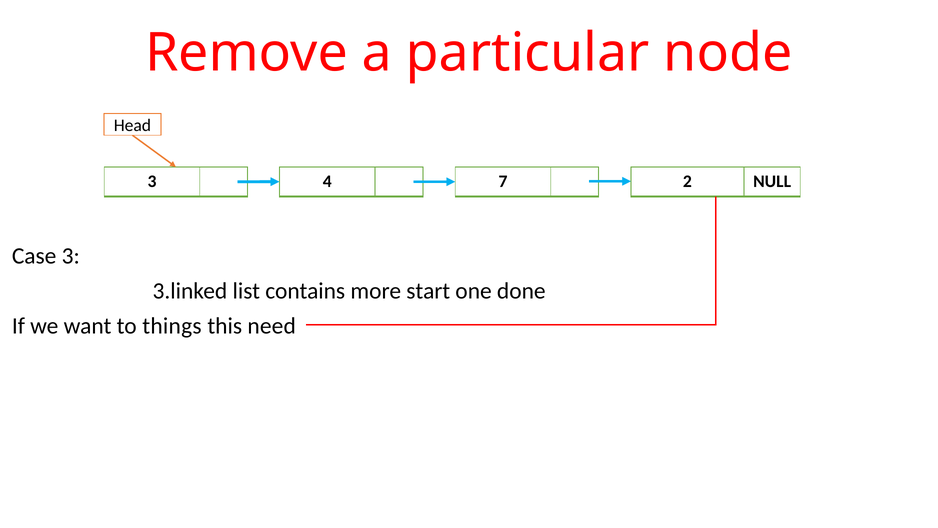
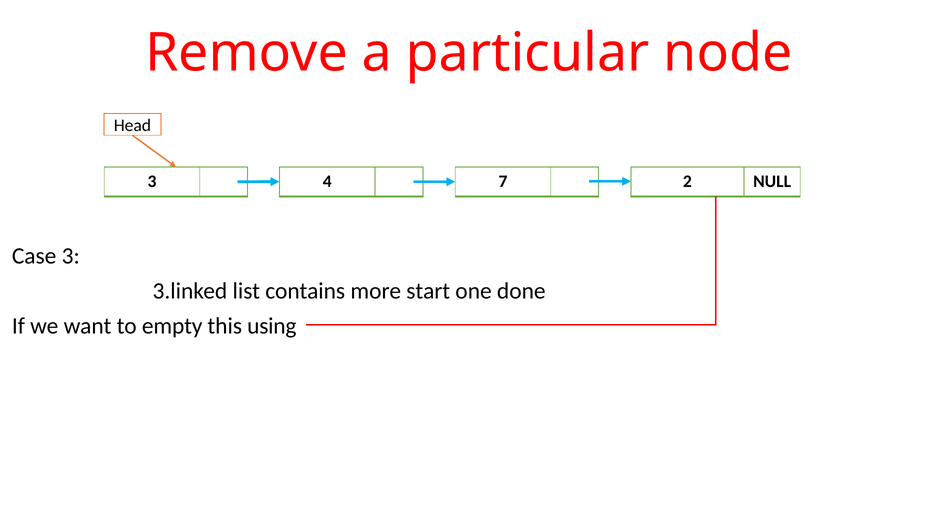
things: things -> empty (172, 326)
need: need -> using (272, 326)
